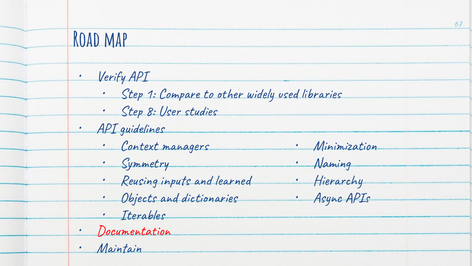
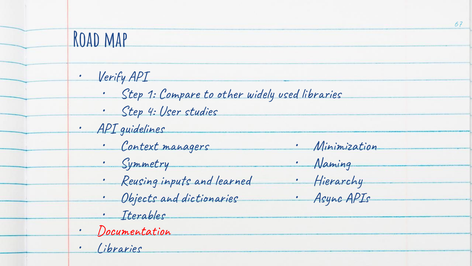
8: 8 -> 4 (150, 111)
Maintain: Maintain -> Libraries (119, 248)
